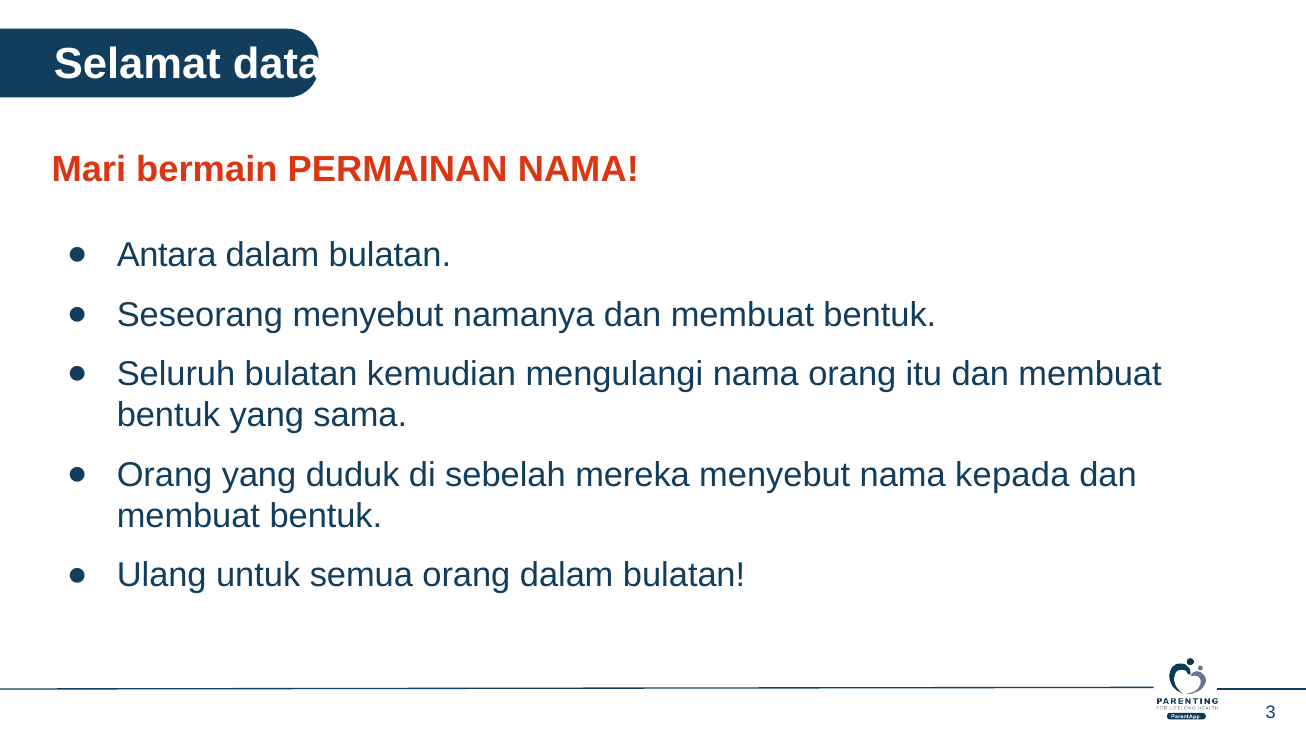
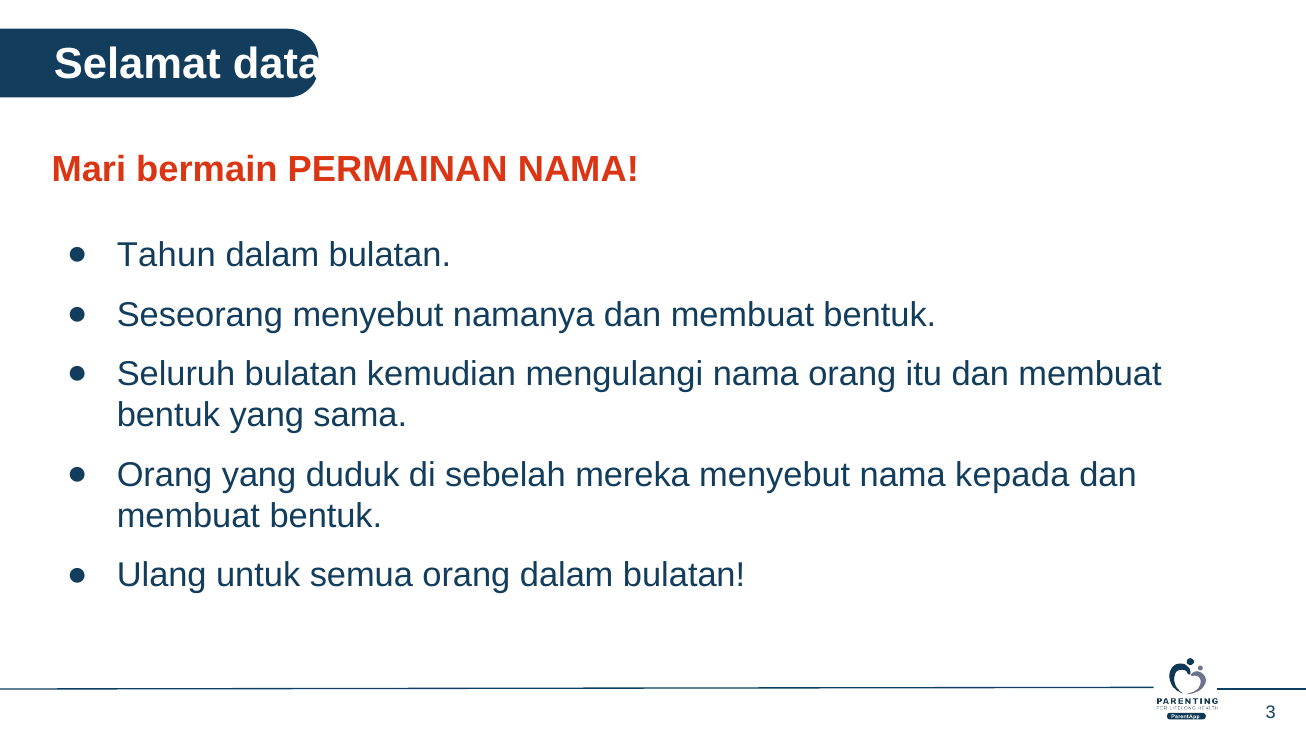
Antara: Antara -> Tahun (166, 255)
